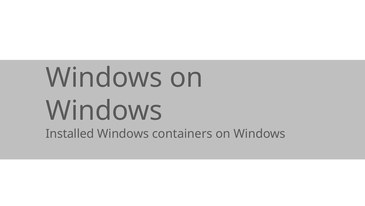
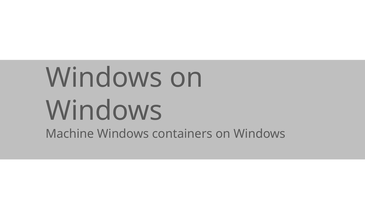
Installed: Installed -> Machine (70, 133)
